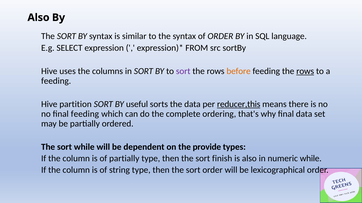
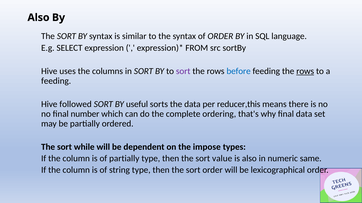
before colour: orange -> blue (239, 71)
partition: partition -> followed (76, 104)
reducer,this underline: present -> none (239, 104)
final feeding: feeding -> number (85, 114)
provide: provide -> impose (207, 147)
finish: finish -> value (222, 159)
numeric while: while -> same (311, 159)
